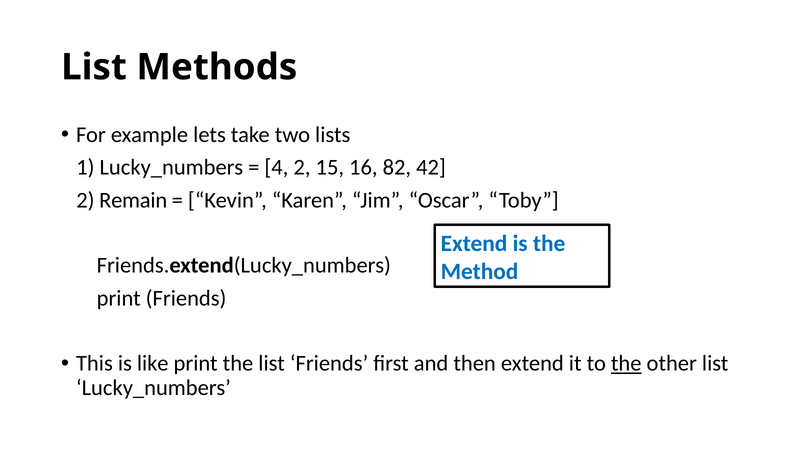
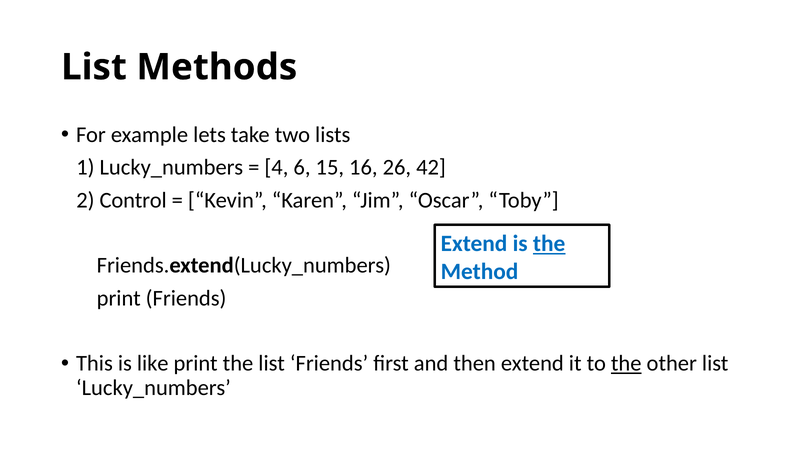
4 2: 2 -> 6 (302, 168)
82: 82 -> 26 (397, 168)
Remain: Remain -> Control (133, 200)
the underline: none -> present (549, 244)
